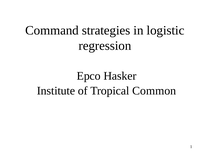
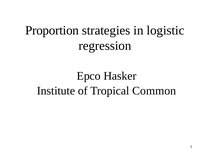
Command: Command -> Proportion (52, 30)
